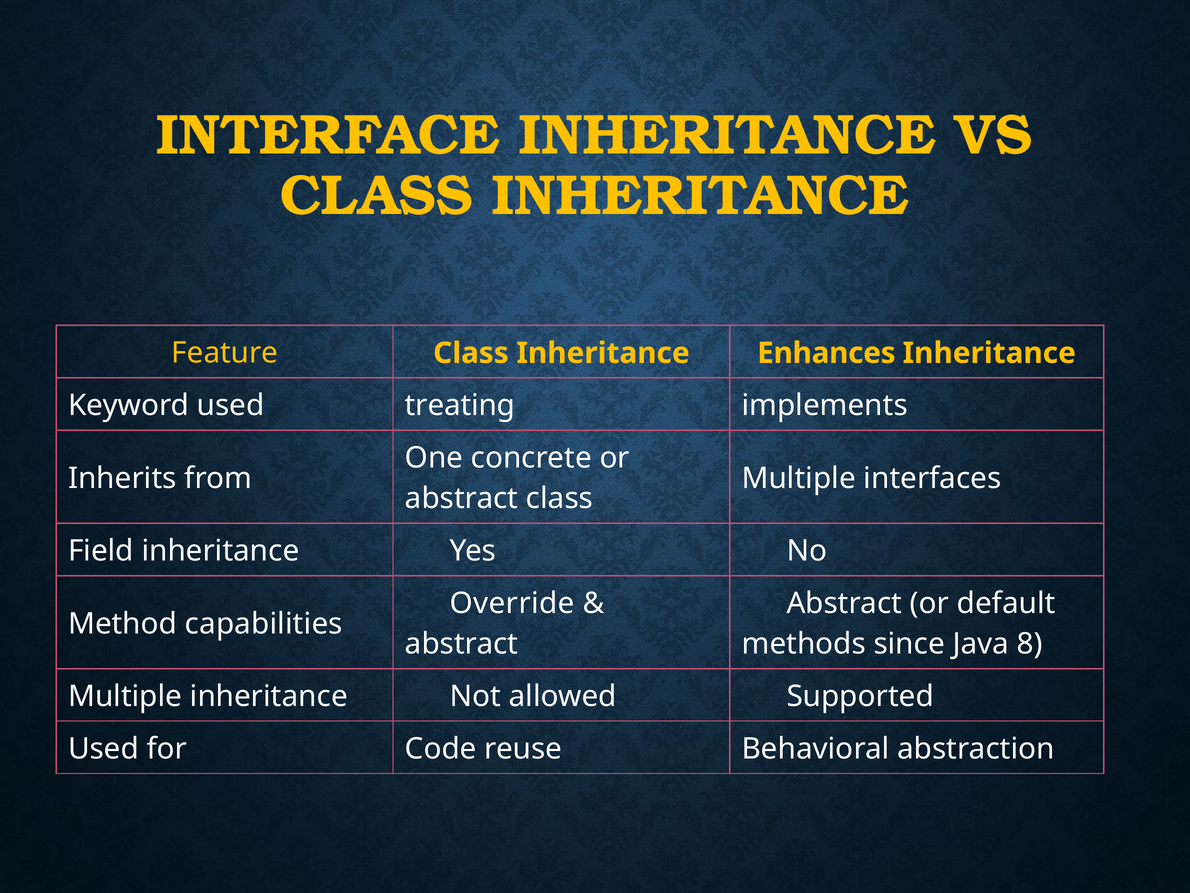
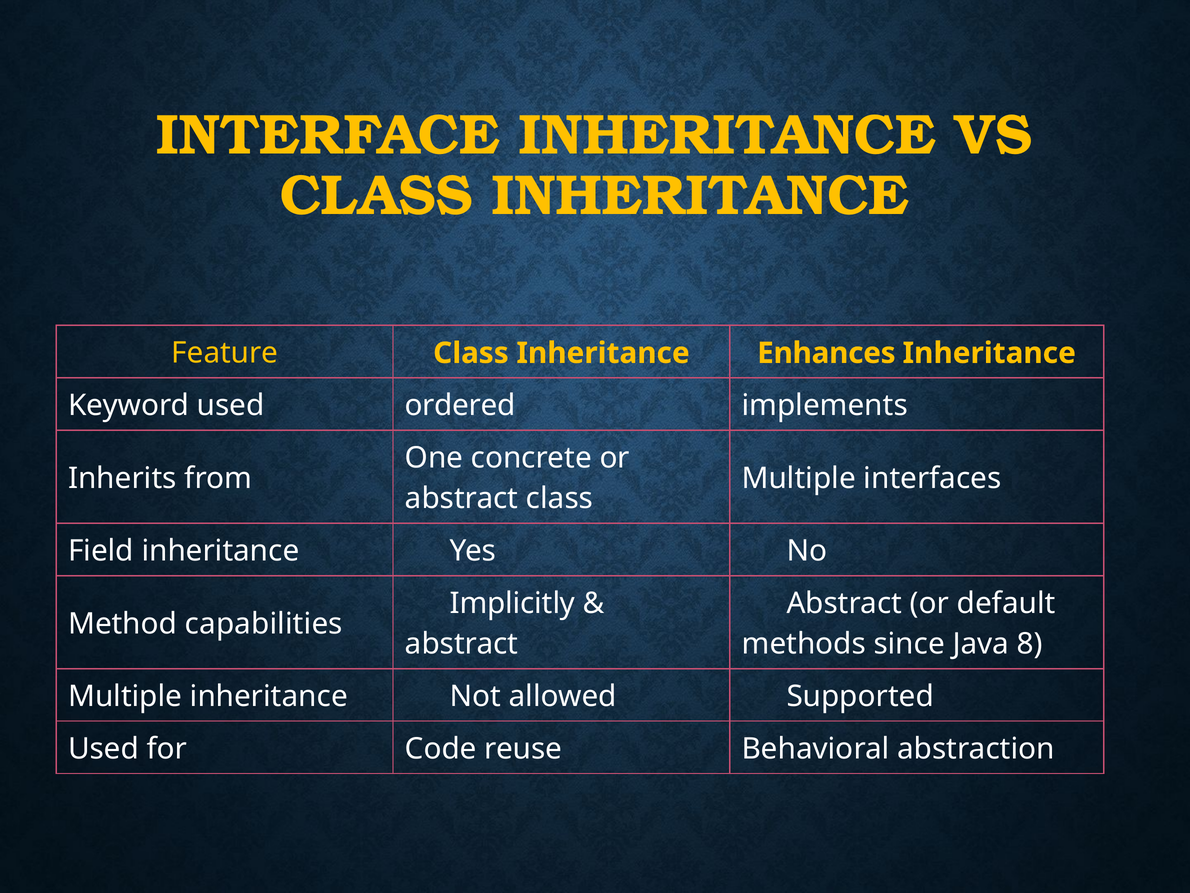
treating: treating -> ordered (460, 405)
Override: Override -> Implicitly (512, 603)
